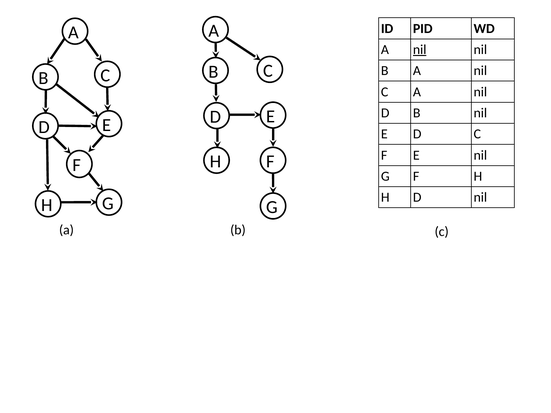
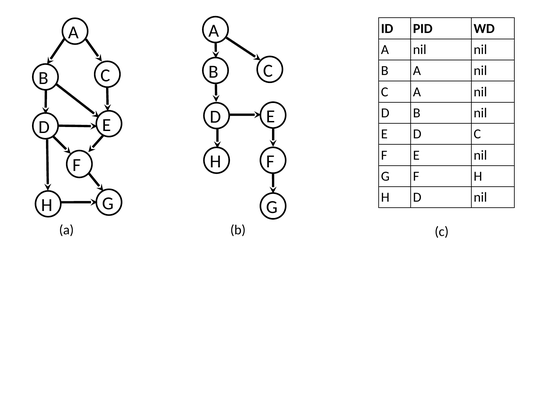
nil underline: present -> none (420, 50)
